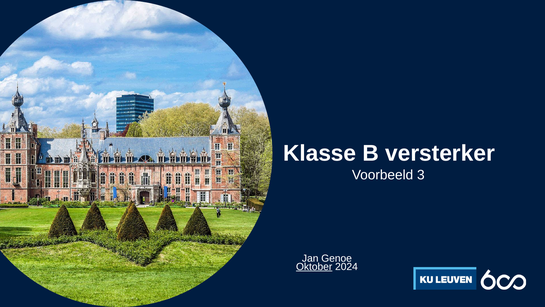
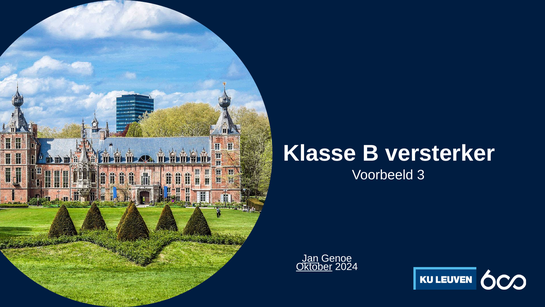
Jan underline: none -> present (310, 258)
